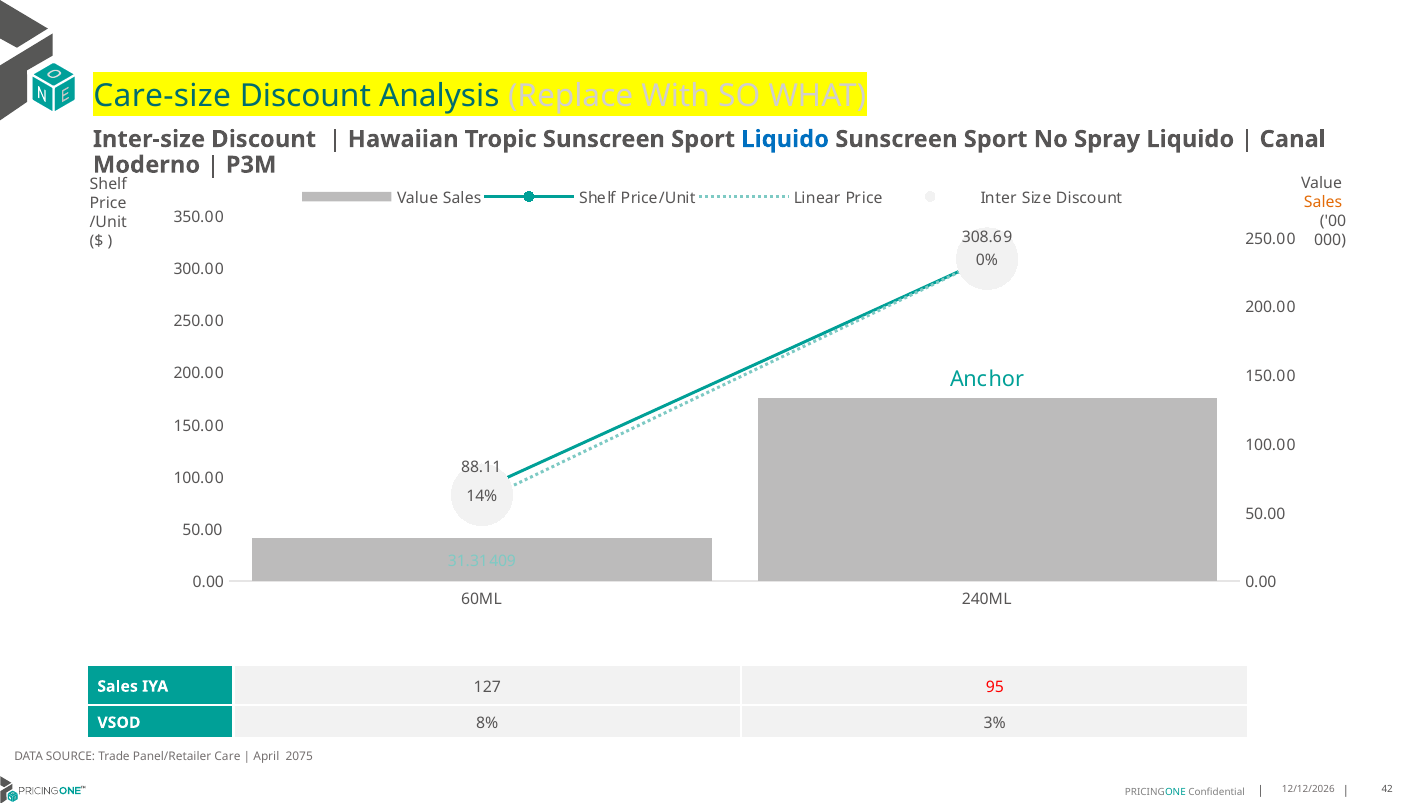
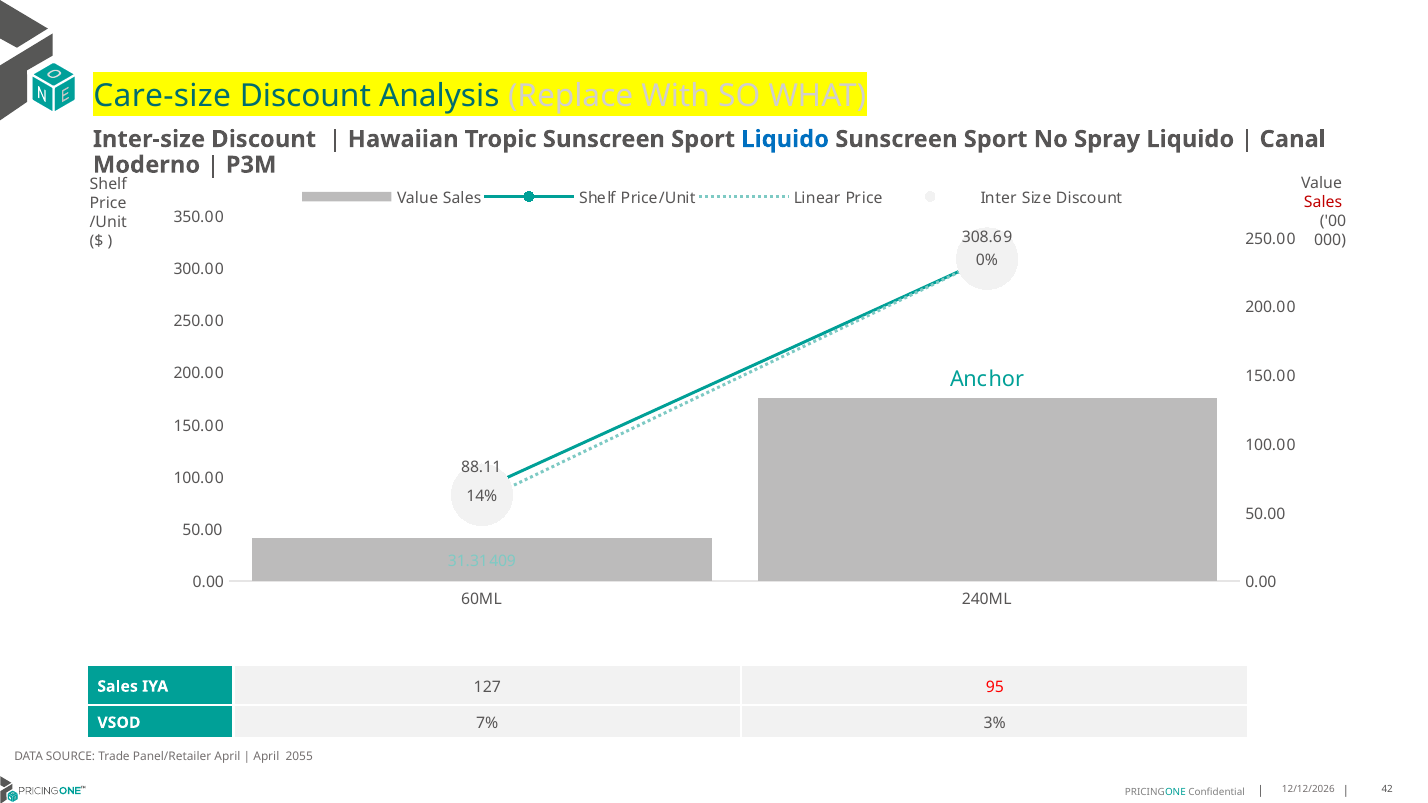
Sales colour: orange -> red (1323, 203)
8%: 8% -> 7% (487, 723)
Panel/Retailer Care: Care -> April (227, 757)
2075: 2075 -> 2055 (299, 757)
